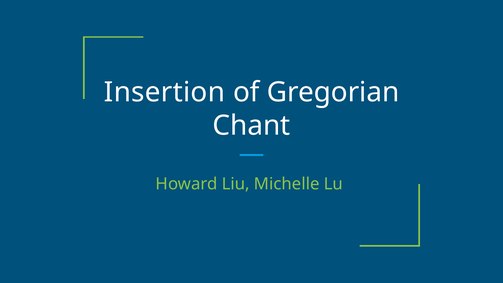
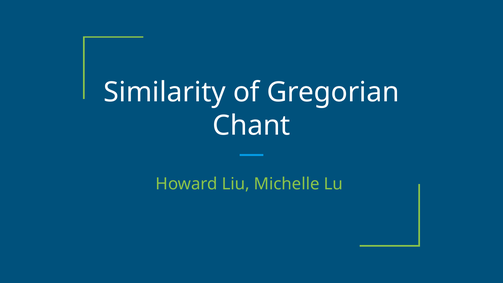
Insertion: Insertion -> Similarity (165, 92)
